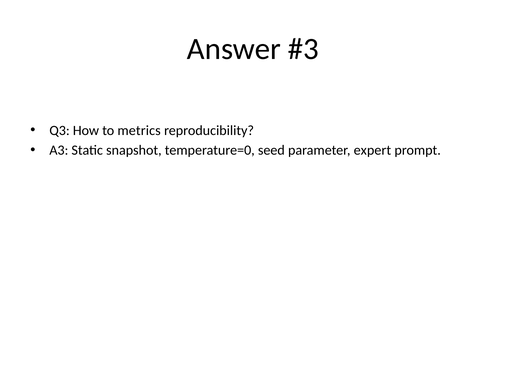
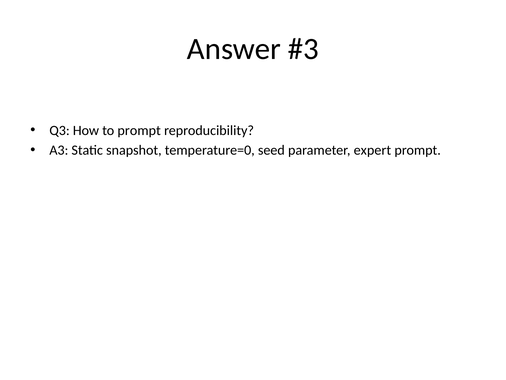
to metrics: metrics -> prompt (139, 130)
